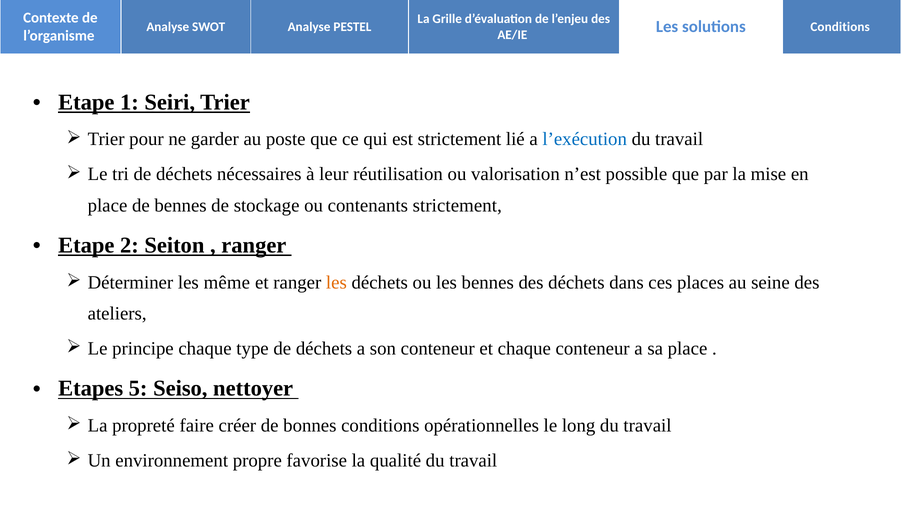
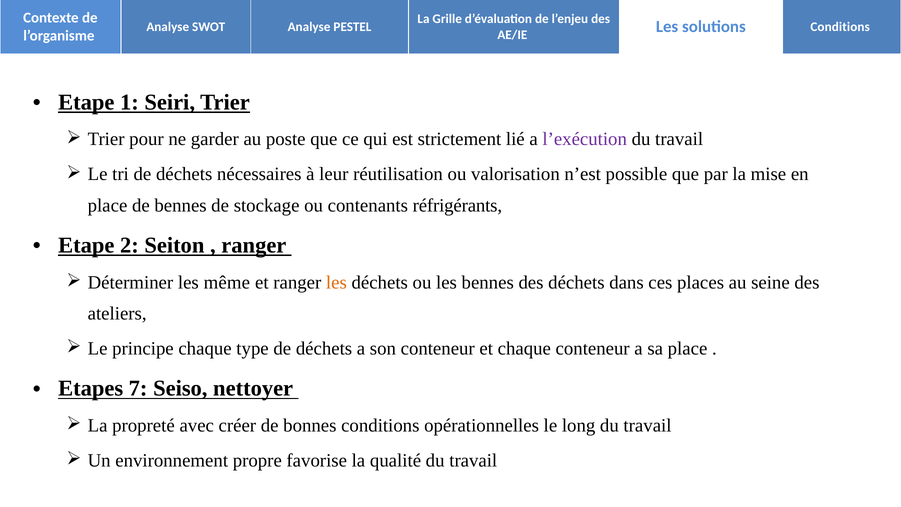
l’exécution colour: blue -> purple (585, 139)
contenants strictement: strictement -> réfrigérants (457, 205)
5: 5 -> 7 (138, 388)
faire: faire -> avec (197, 425)
